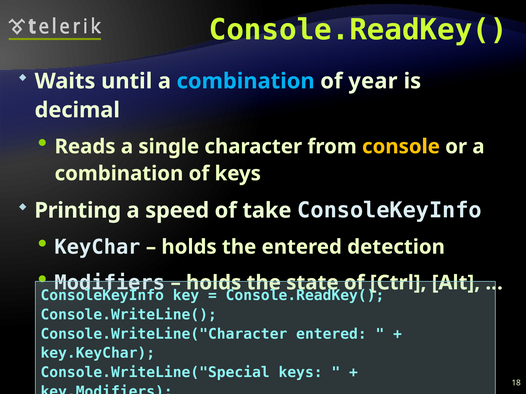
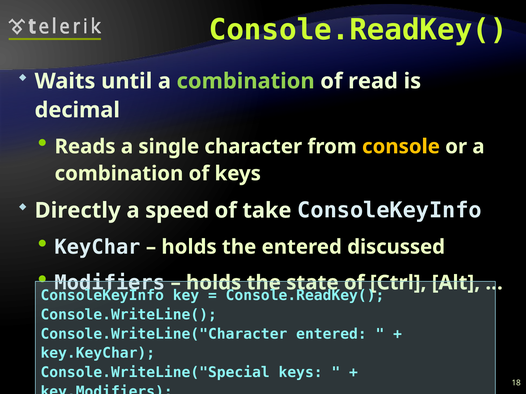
combination colour: light blue -> light green (246, 81)
year: year -> read (373, 81)
Printing: Printing -> Directly (78, 211)
detection: detection -> discussed (396, 247)
